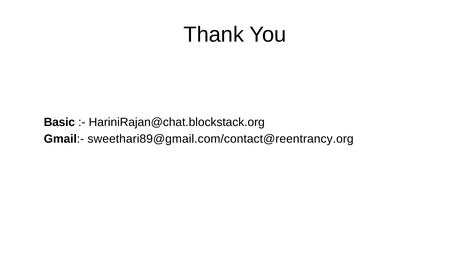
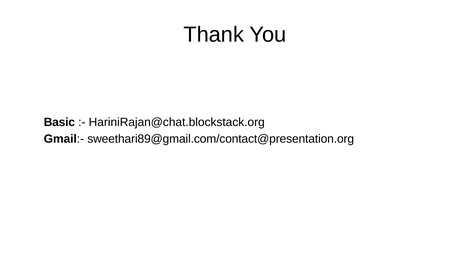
sweethari89@gmail.com/contact@reentrancy.org: sweethari89@gmail.com/contact@reentrancy.org -> sweethari89@gmail.com/contact@presentation.org (221, 139)
